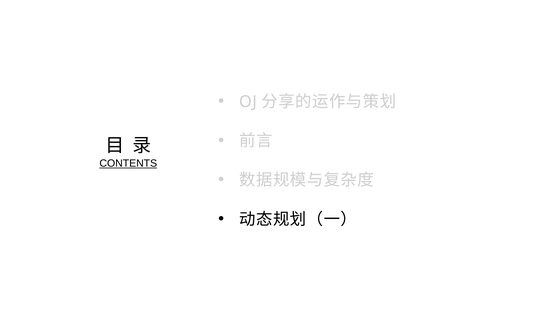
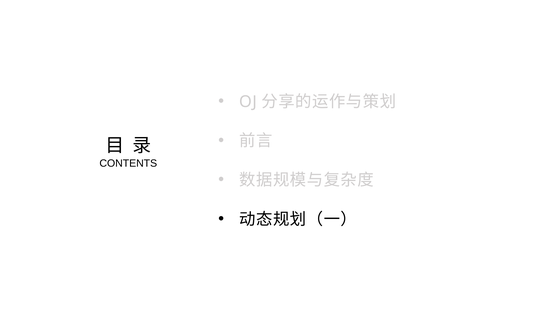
CONTENTS underline: present -> none (128, 163)
